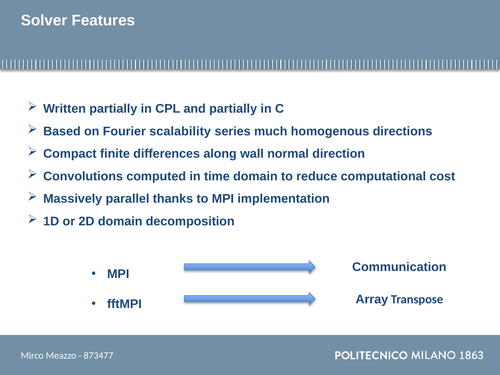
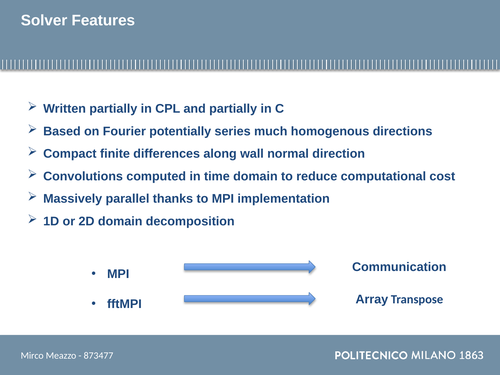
scalability: scalability -> potentially (180, 131)
